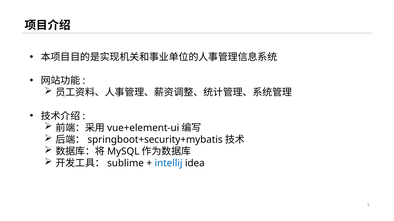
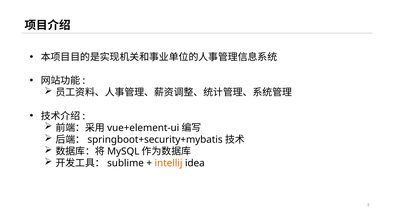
intellij colour: blue -> orange (169, 164)
